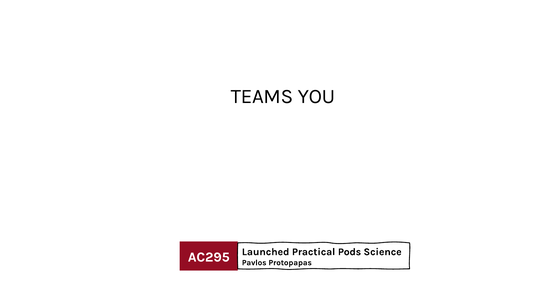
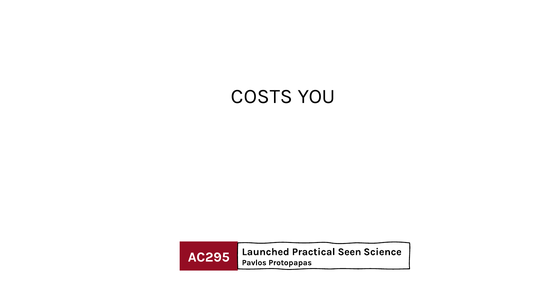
TEAMS: TEAMS -> COSTS (262, 96)
Pods: Pods -> Seen (350, 252)
